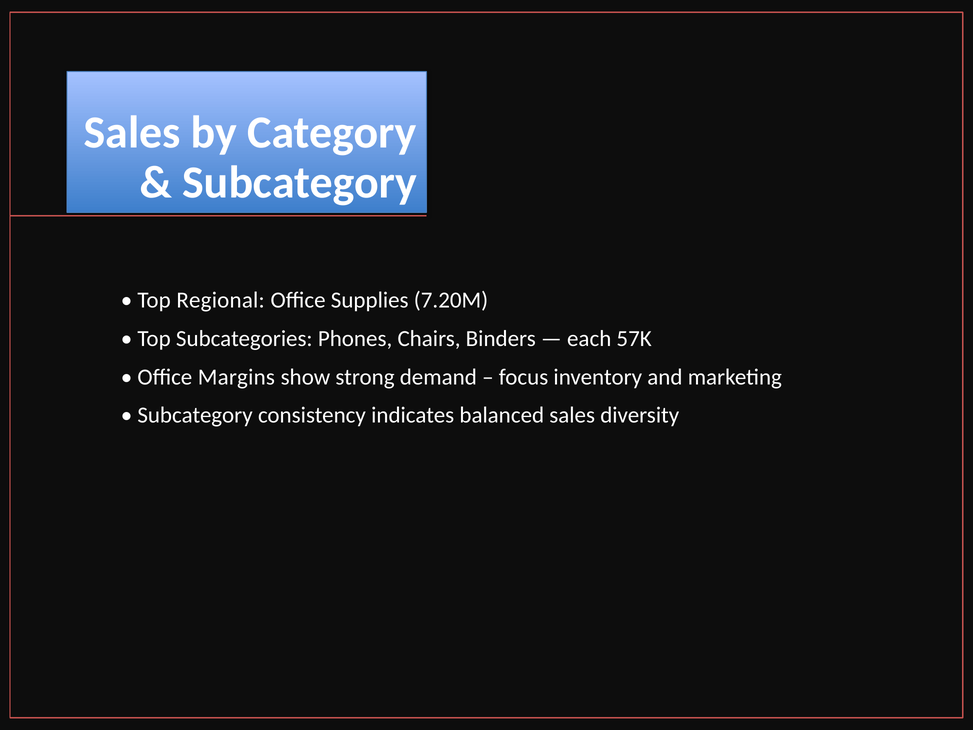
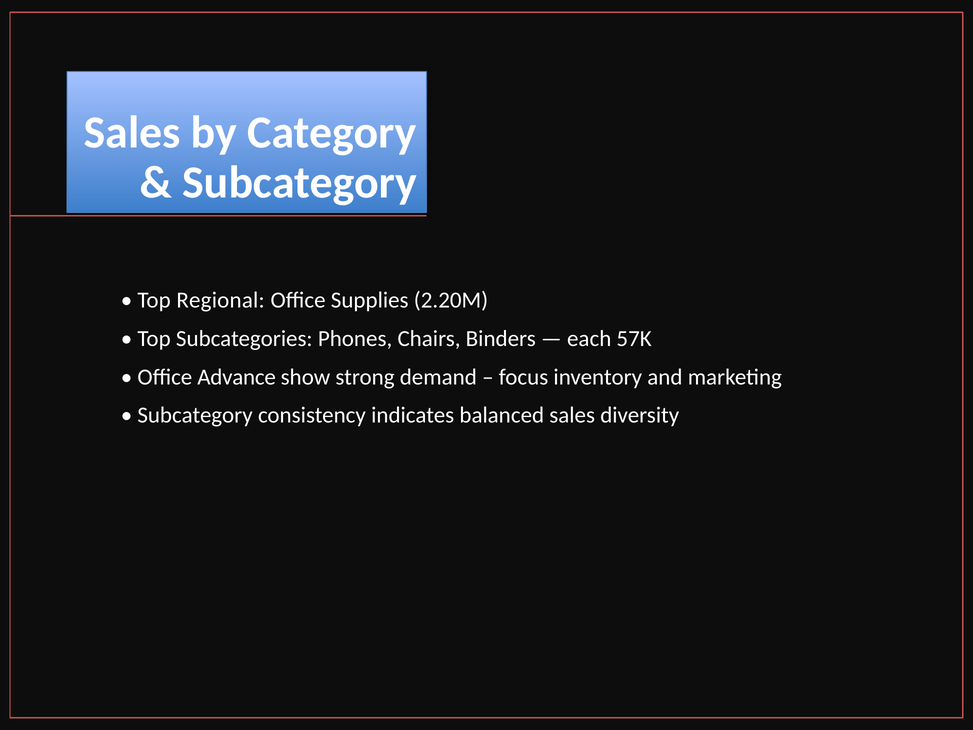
7.20M: 7.20M -> 2.20M (451, 300)
Margins: Margins -> Advance (237, 377)
